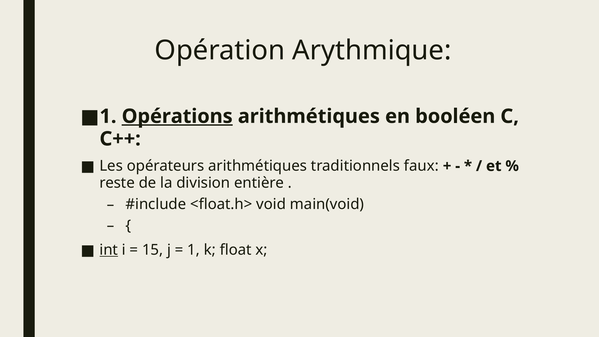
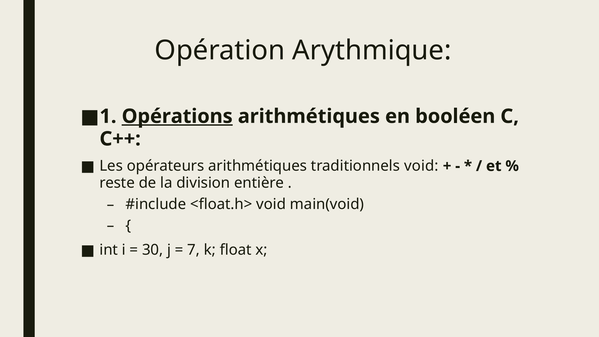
traditionnels faux: faux -> void (421, 166)
int underline: present -> none (109, 250)
15: 15 -> 30 (153, 250)
1: 1 -> 7 (194, 250)
